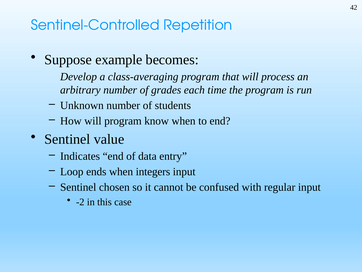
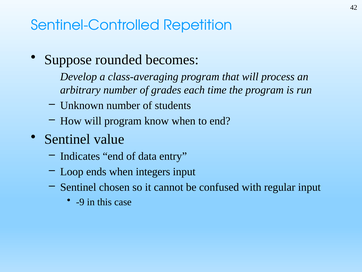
example: example -> rounded (119, 60)
-2: -2 -> -9 (80, 202)
